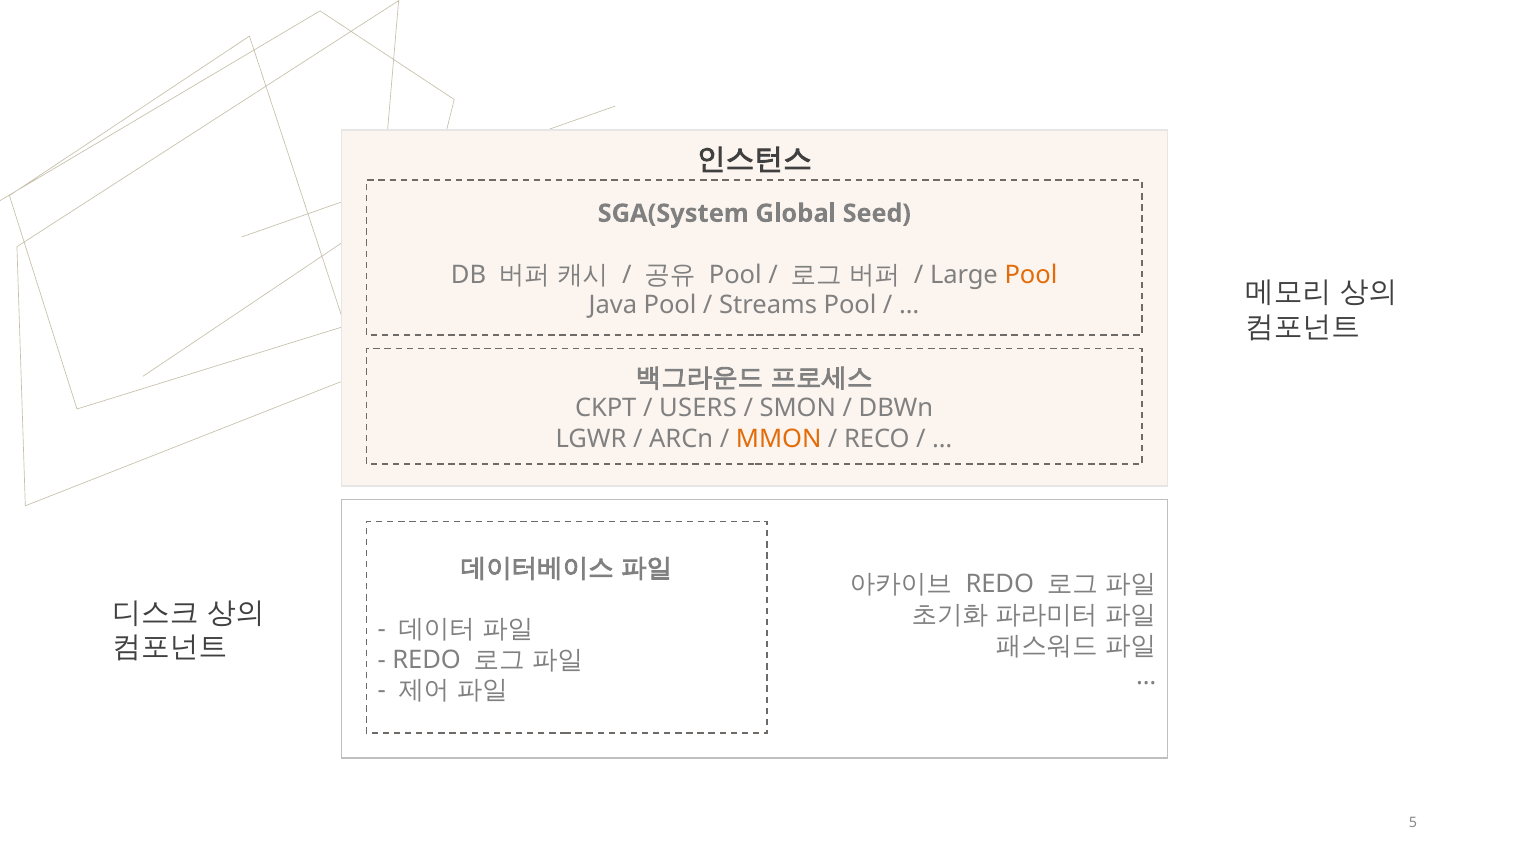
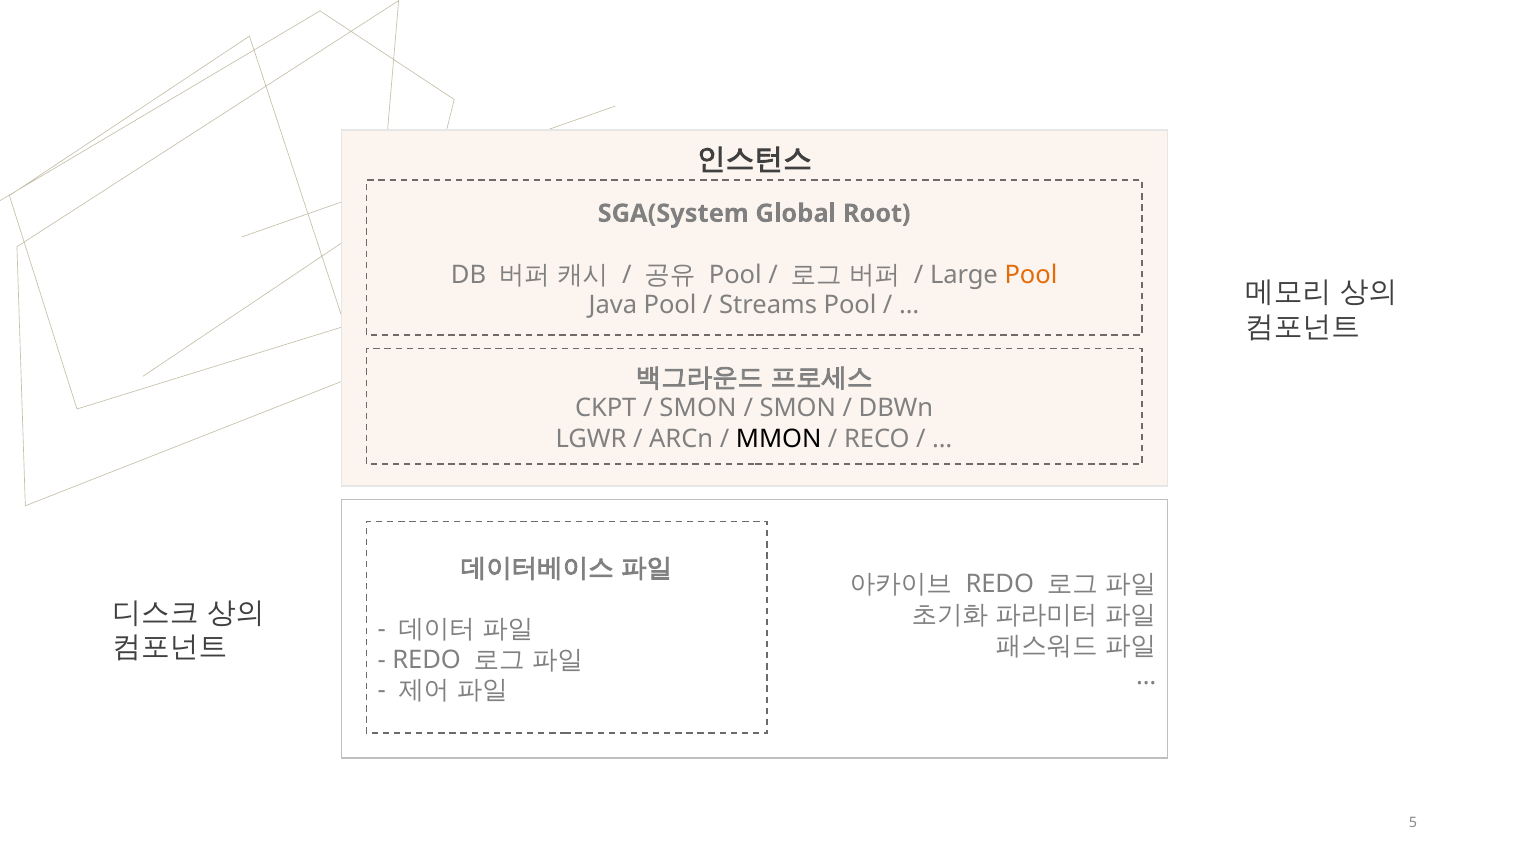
Seed: Seed -> Root (877, 213)
USERS: USERS -> SMON (698, 408)
MMON colour: orange -> black (779, 439)
